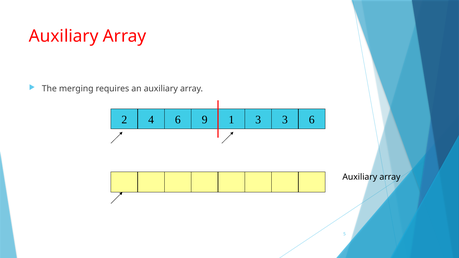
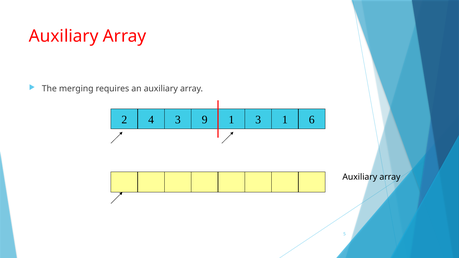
4 6: 6 -> 3 (178, 120)
3 3: 3 -> 1 (285, 120)
